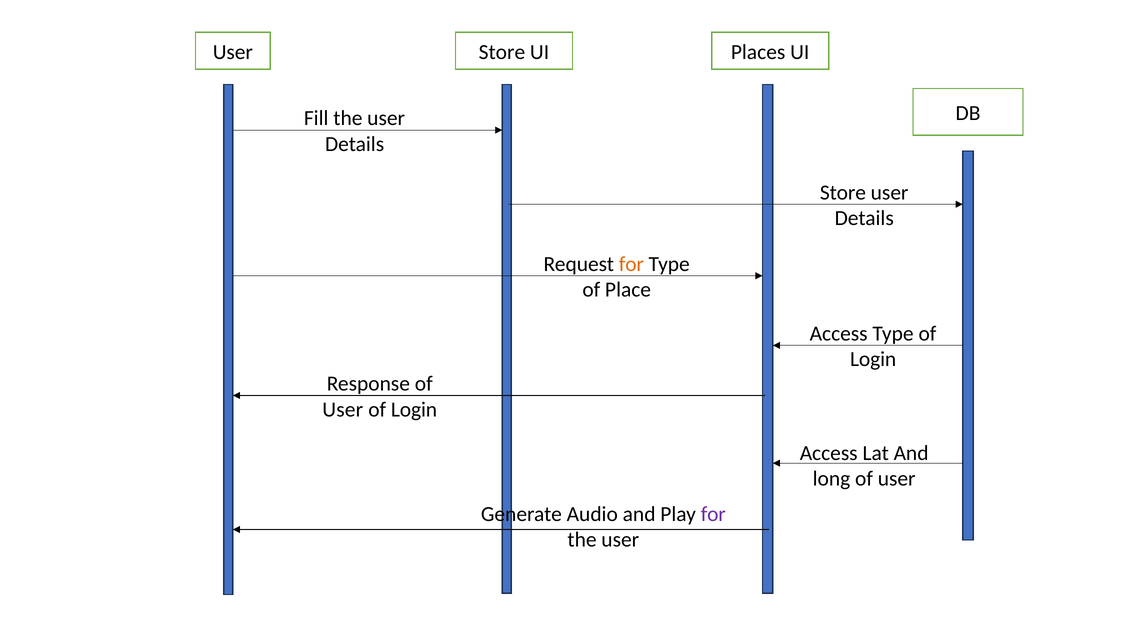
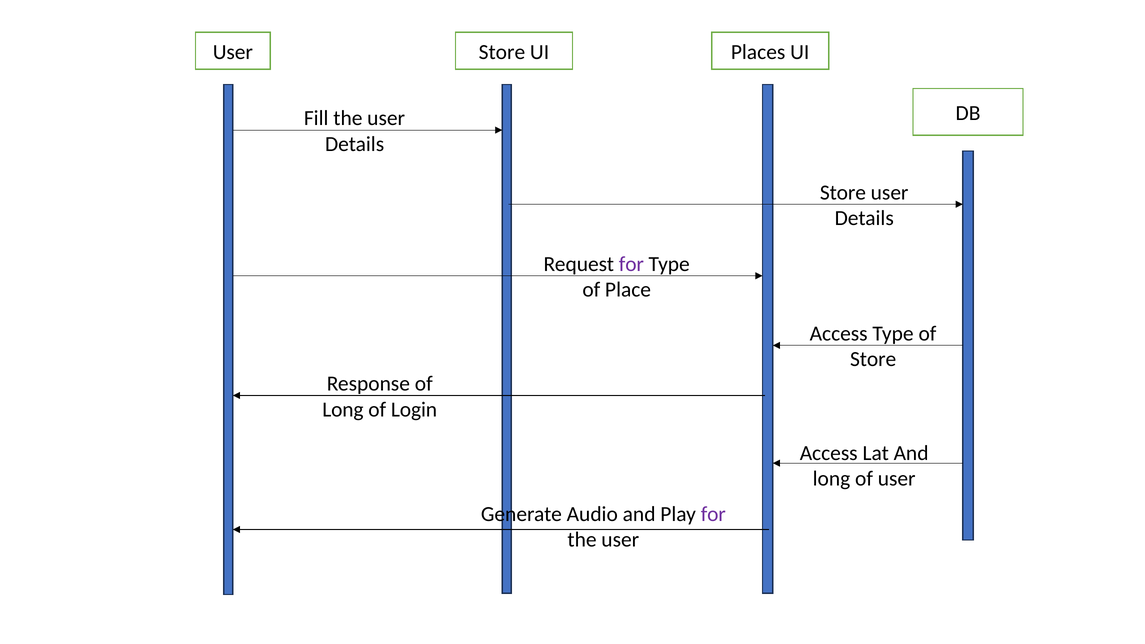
for colour: orange -> purple (631, 264)
Login: Login -> Store (873, 359)
User: User -> Long (343, 410)
